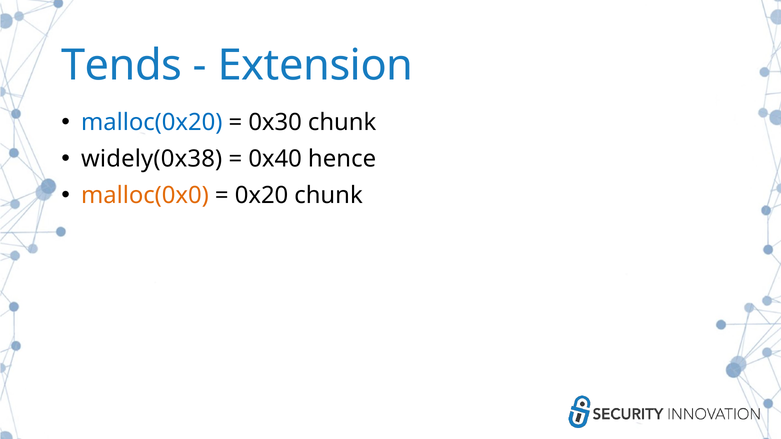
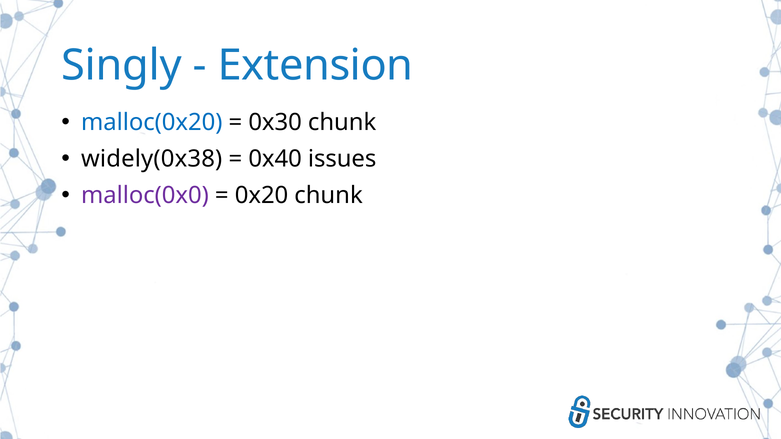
Tends: Tends -> Singly (122, 66)
hence: hence -> issues (342, 159)
malloc(0x0 colour: orange -> purple (145, 195)
